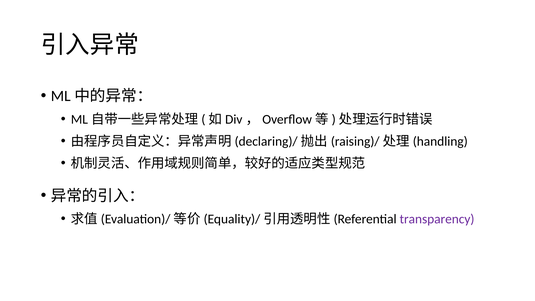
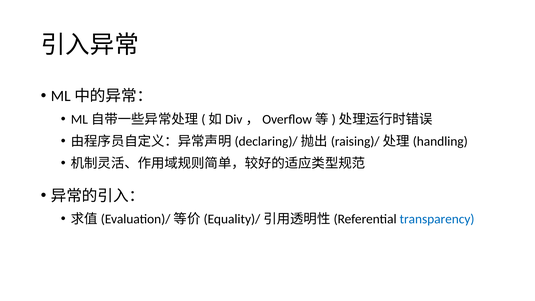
transparency colour: purple -> blue (437, 219)
